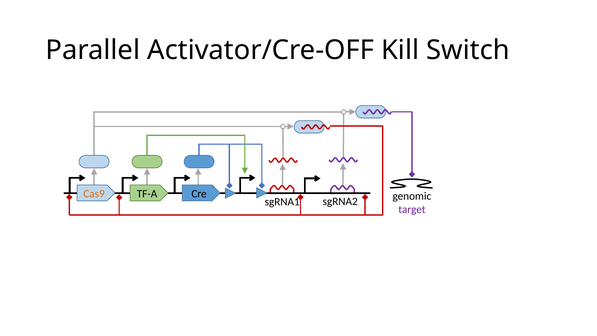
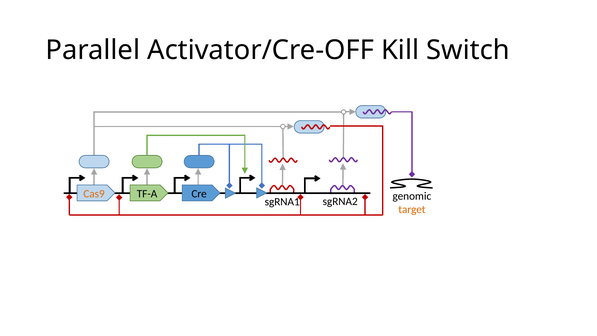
target colour: purple -> orange (412, 209)
